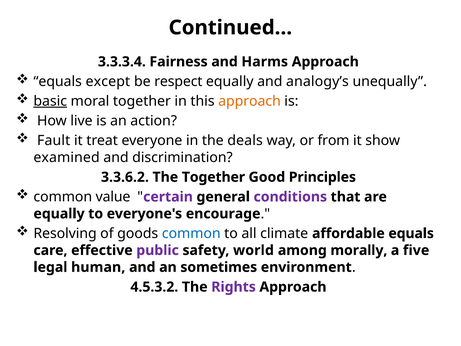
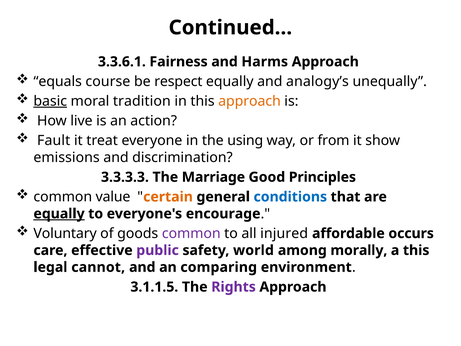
3.3.3.4: 3.3.3.4 -> 3.3.6.1 (122, 62)
except: except -> course (108, 81)
moral together: together -> tradition (142, 101)
deals: deals -> using (245, 140)
examined: examined -> emissions (67, 157)
3.3.6.2: 3.3.6.2 -> 3.3.3.3 (125, 177)
The Together: Together -> Marriage (213, 177)
certain colour: purple -> orange (168, 197)
conditions colour: purple -> blue (290, 197)
equally underline: none -> present (59, 214)
Resolving: Resolving -> Voluntary (65, 233)
common colour: blue -> purple (191, 233)
climate: climate -> injured (284, 233)
affordable equals: equals -> occurs (411, 233)
a five: five -> this (416, 250)
human: human -> cannot (98, 267)
sometimes: sometimes -> comparing (219, 267)
4.5.3.2: 4.5.3.2 -> 3.1.1.5 (154, 287)
